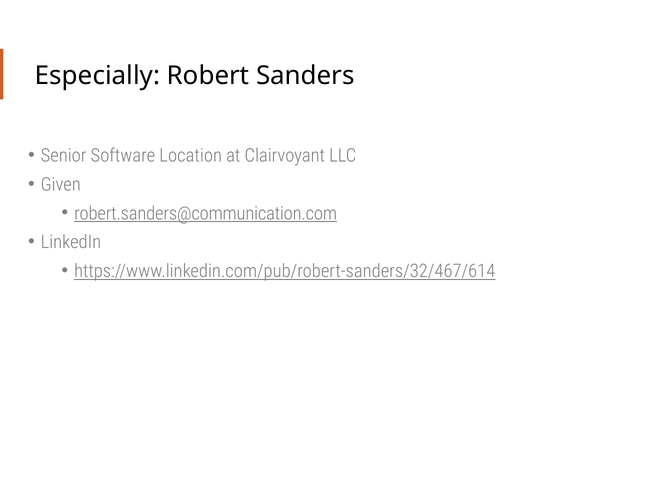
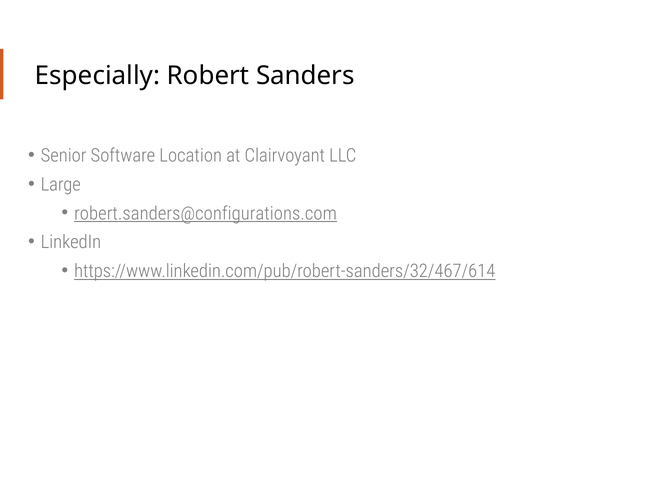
Given: Given -> Large (61, 184)
robert.sanders@communication.com: robert.sanders@communication.com -> robert.sanders@configurations.com (205, 213)
